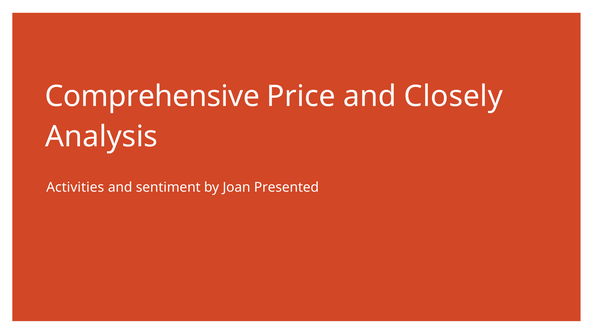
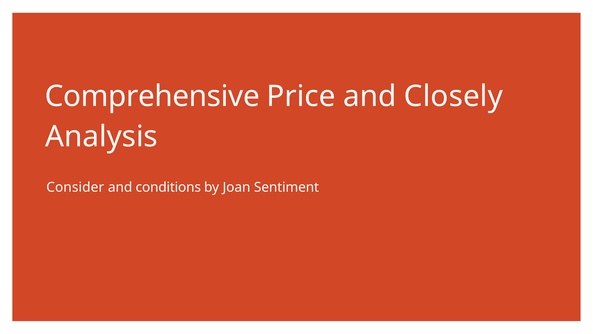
Activities: Activities -> Consider (75, 187)
sentiment: sentiment -> conditions (168, 187)
Presented: Presented -> Sentiment (286, 187)
